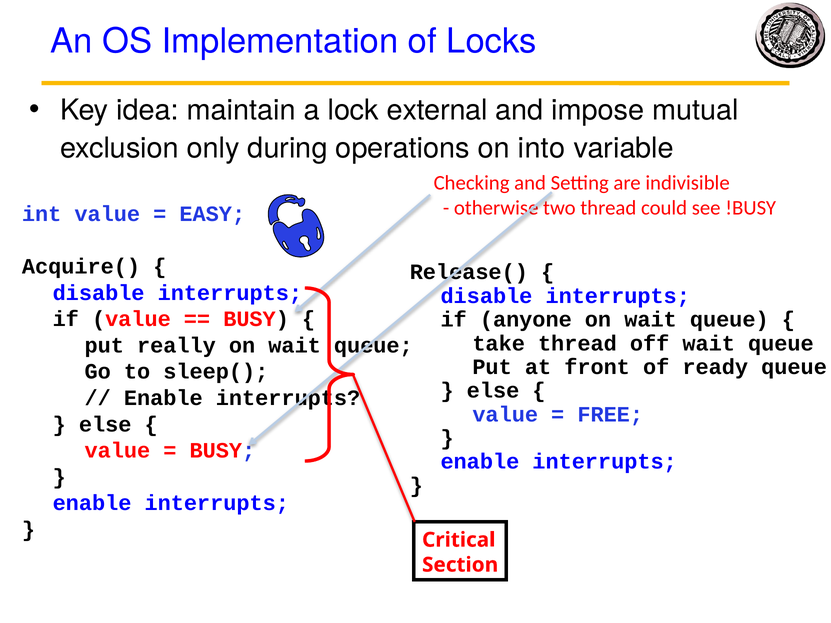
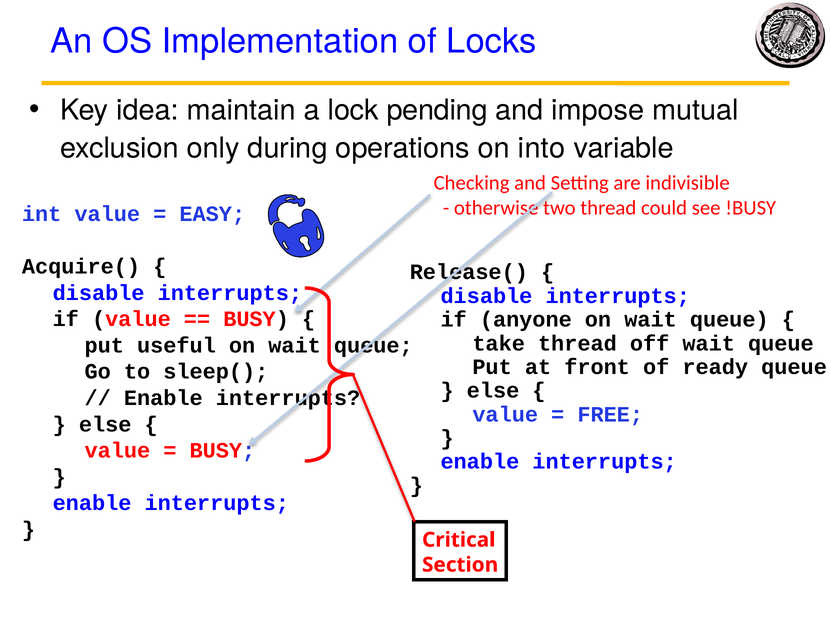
external: external -> pending (437, 110)
really: really -> useful (176, 346)
